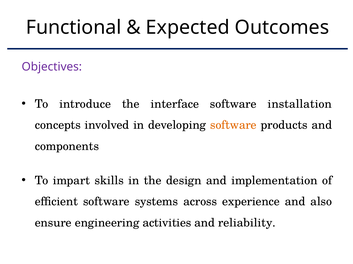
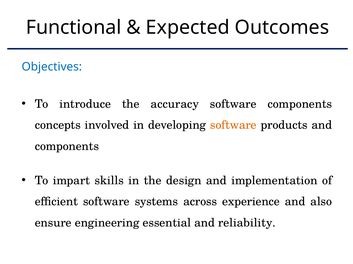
Objectives colour: purple -> blue (52, 67)
interface: interface -> accuracy (175, 104)
software installation: installation -> components (300, 104)
activities: activities -> essential (167, 223)
